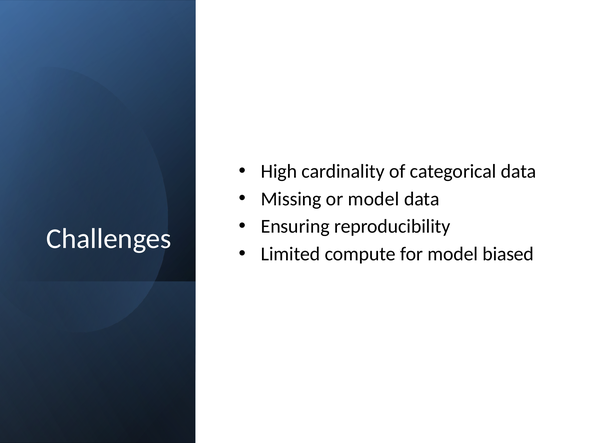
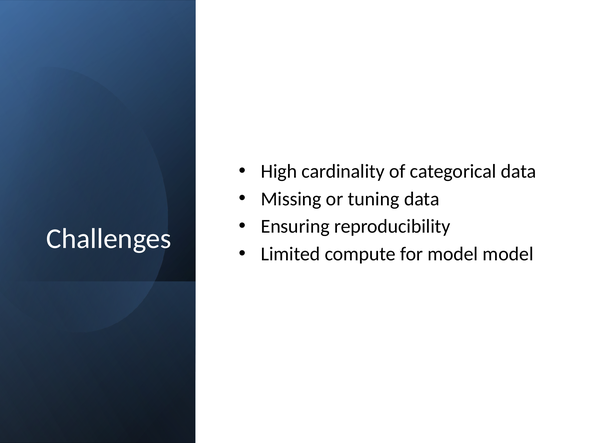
or model: model -> tuning (374, 199)
model biased: biased -> model (508, 254)
